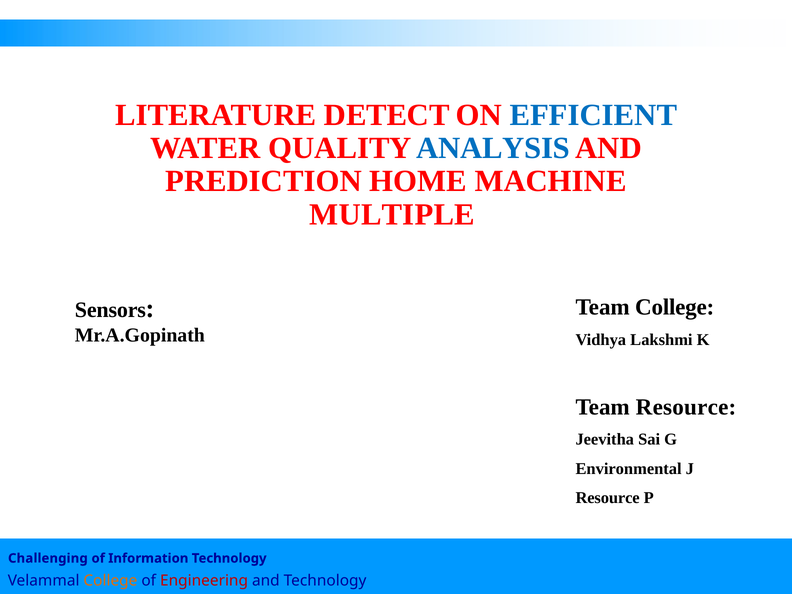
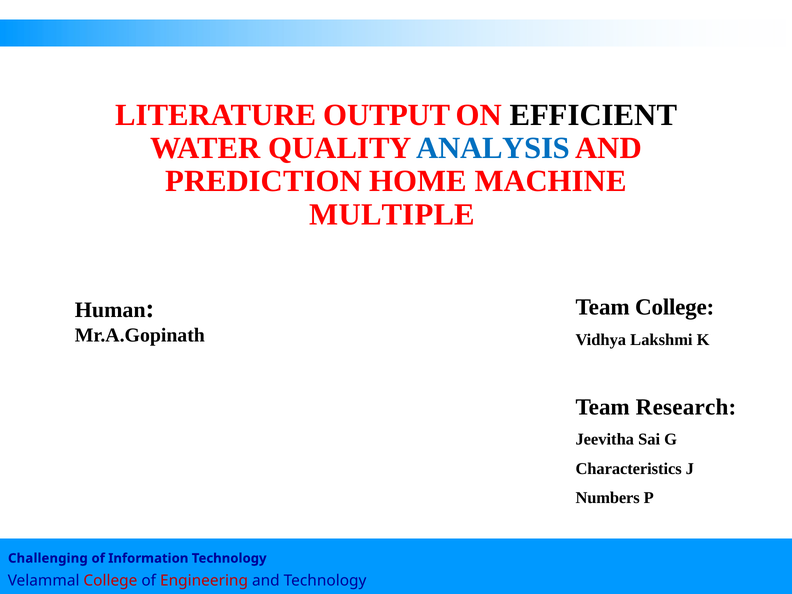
DETECT: DETECT -> OUTPUT (387, 115)
EFFICIENT colour: blue -> black (593, 115)
Sensors: Sensors -> Human (110, 310)
Team Resource: Resource -> Research (686, 407)
Environmental: Environmental -> Characteristics (629, 469)
Resource: Resource -> Numbers (608, 498)
College colour: orange -> red (110, 580)
